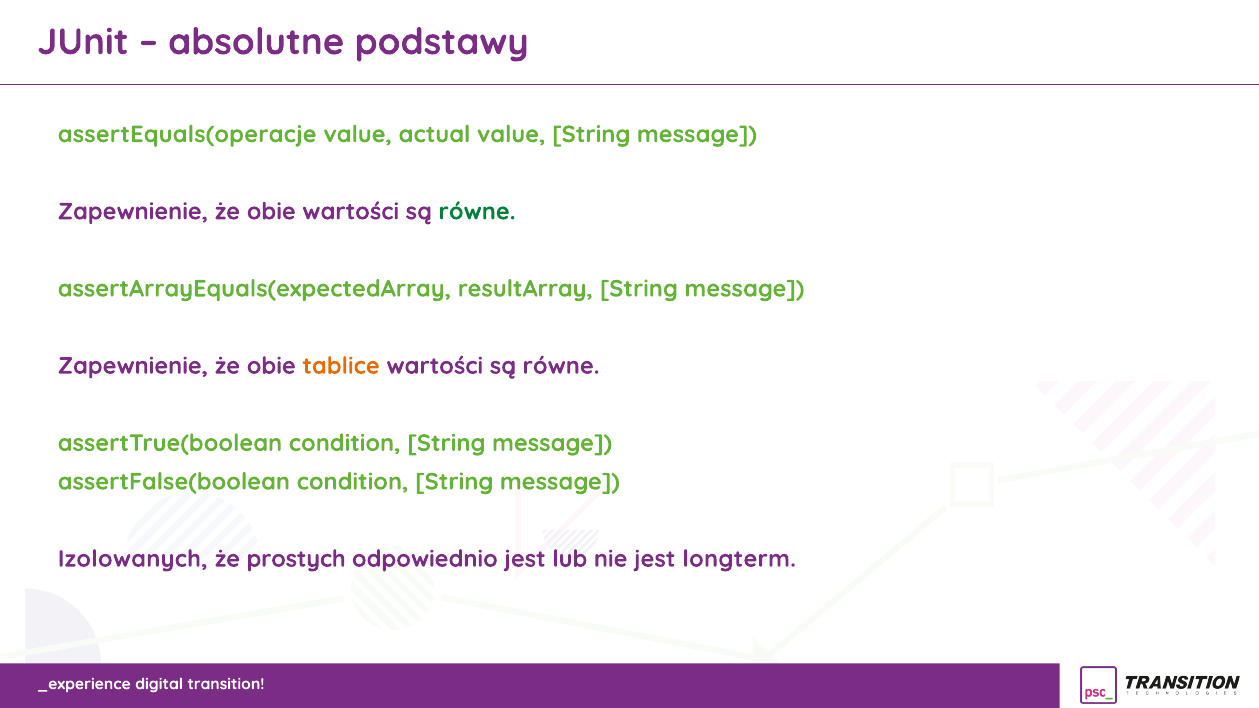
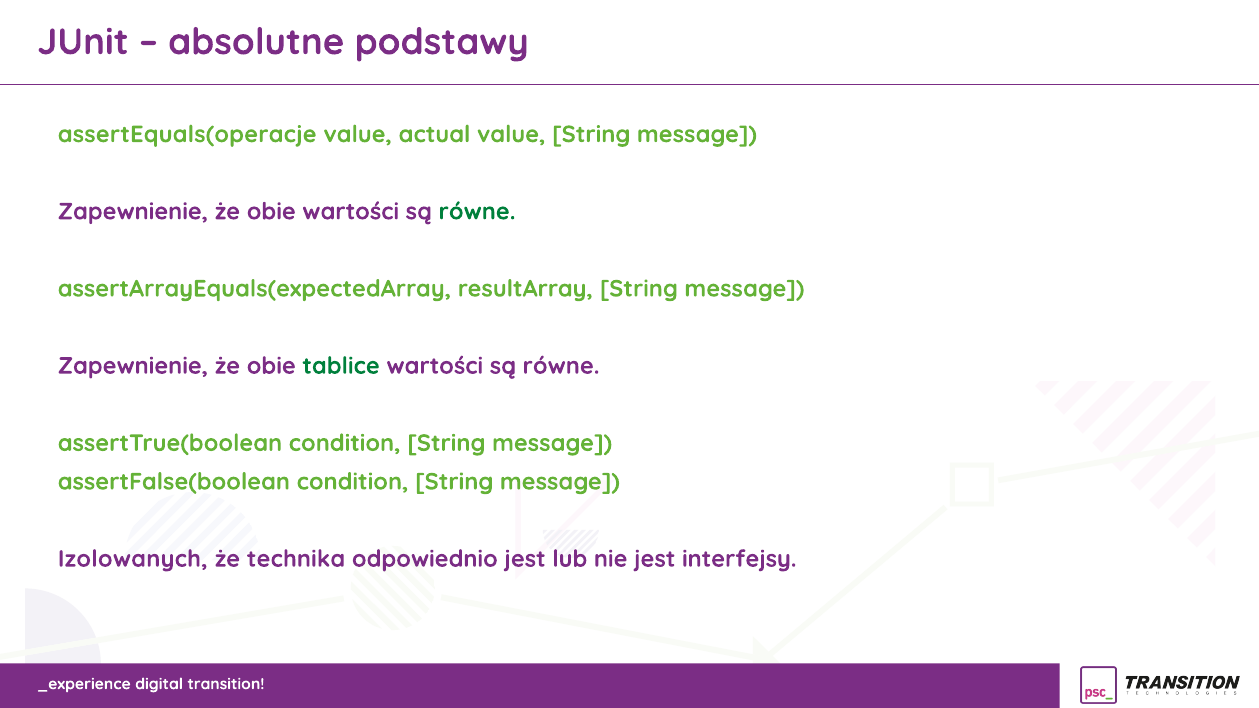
tablice colour: orange -> green (341, 366)
prostych: prostych -> technika (296, 559)
longterm: longterm -> interfejsy (739, 559)
